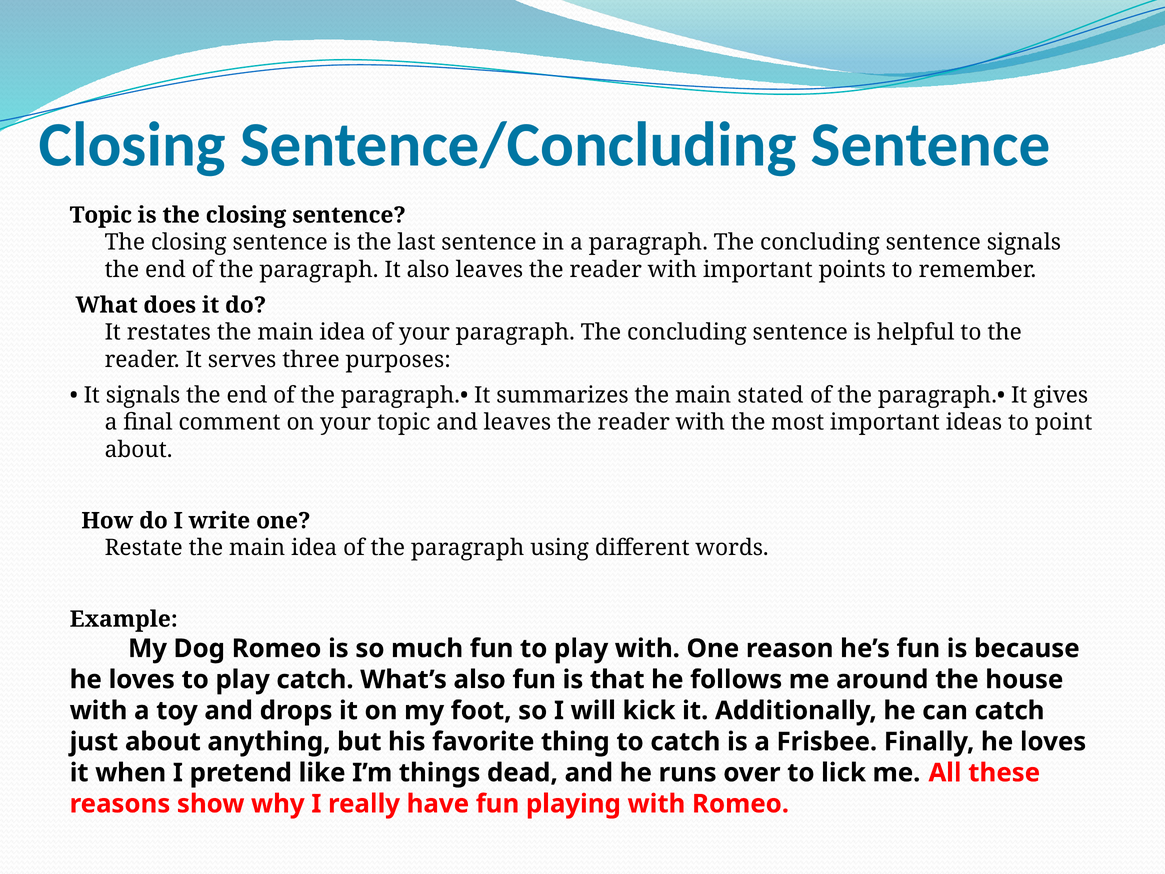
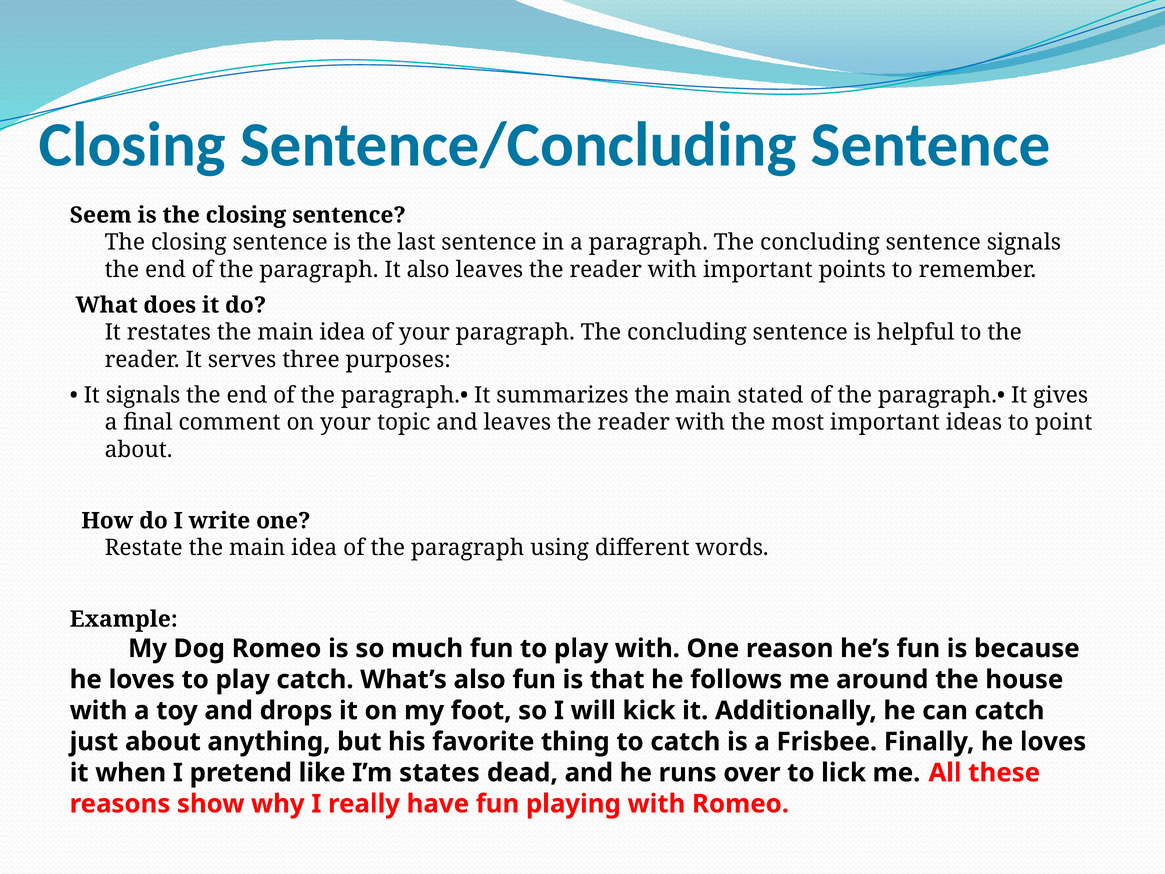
Topic: Topic -> Seem (101, 215)
things: things -> states (439, 773)
